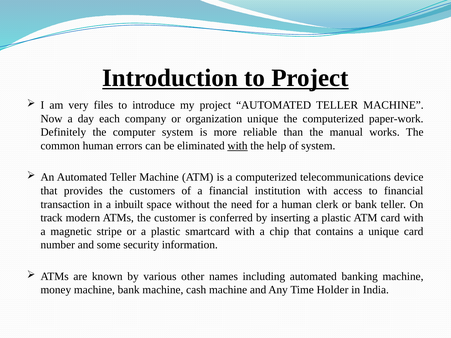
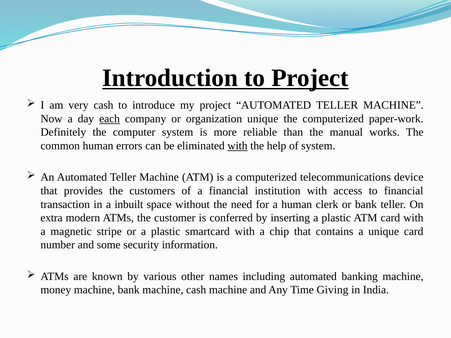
very files: files -> cash (103, 105)
each underline: none -> present (110, 119)
track: track -> extra (52, 218)
Holder: Holder -> Giving (333, 290)
